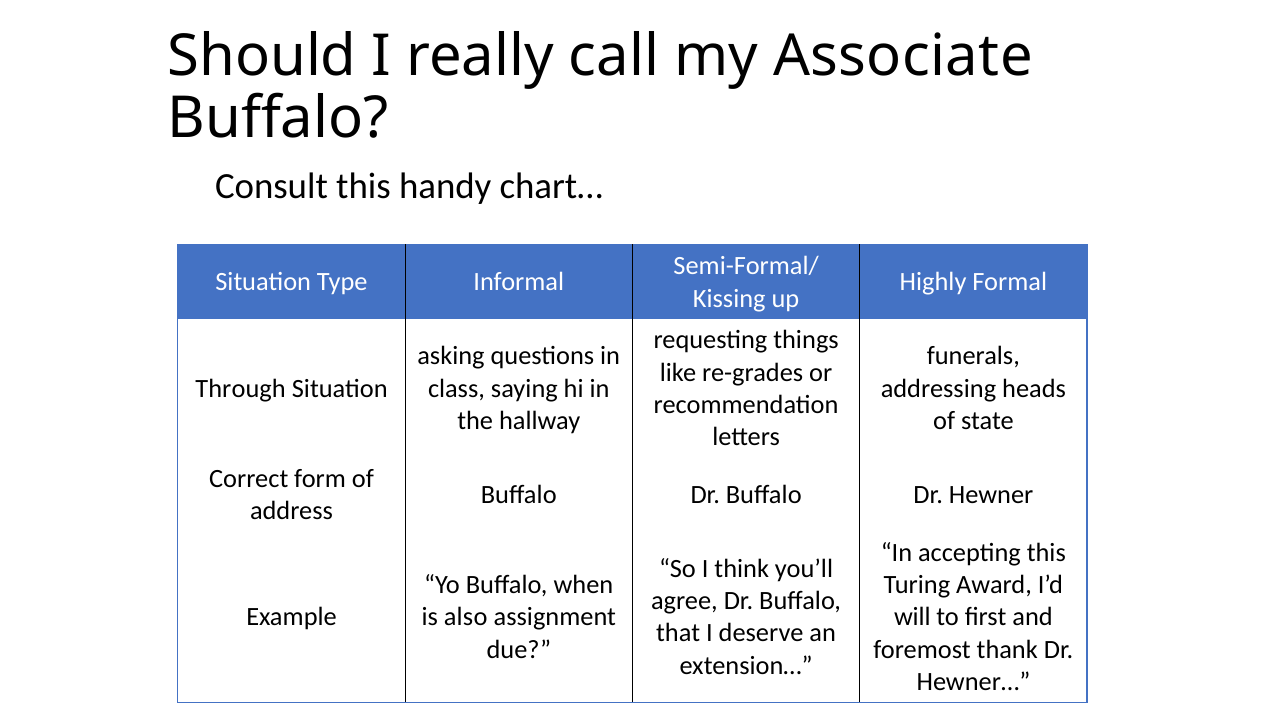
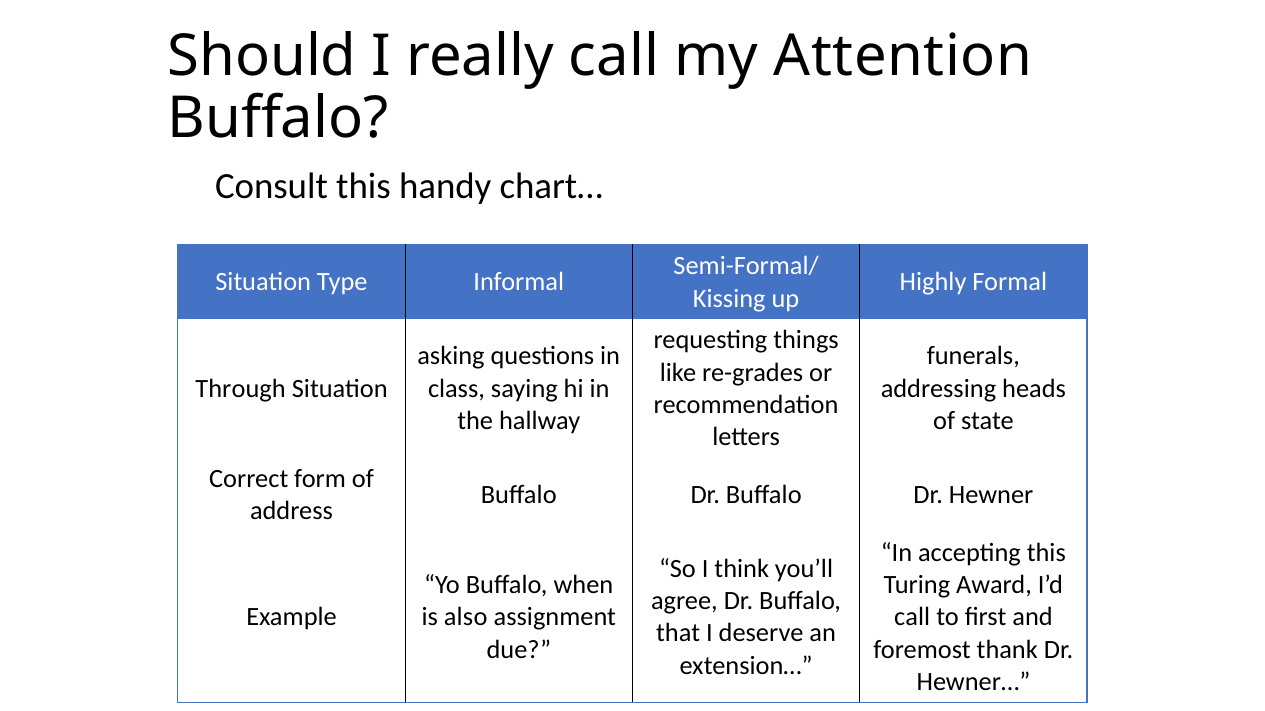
Associate: Associate -> Attention (903, 56)
will: will -> call (912, 618)
